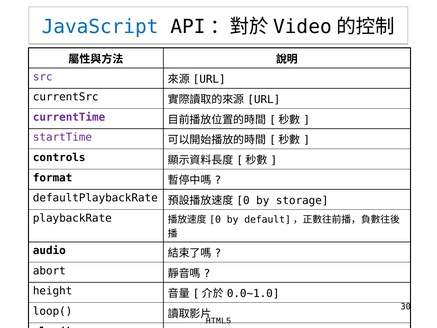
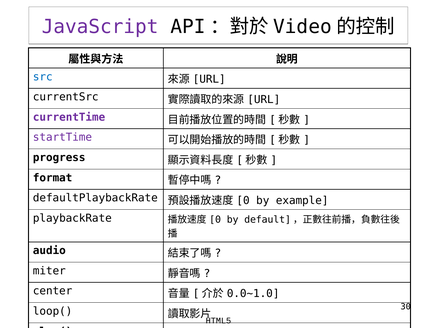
JavaScript colour: blue -> purple (100, 27)
src colour: purple -> blue (43, 77)
controls: controls -> progress (59, 157)
storage: storage -> example (302, 200)
abort: abort -> miter (49, 271)
height: height -> center (53, 291)
